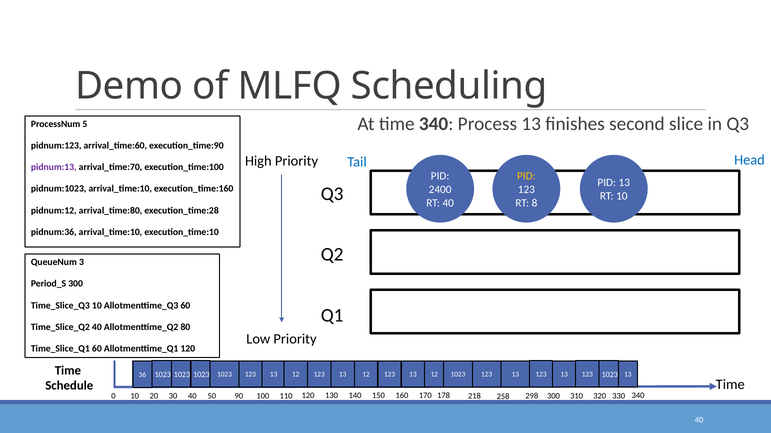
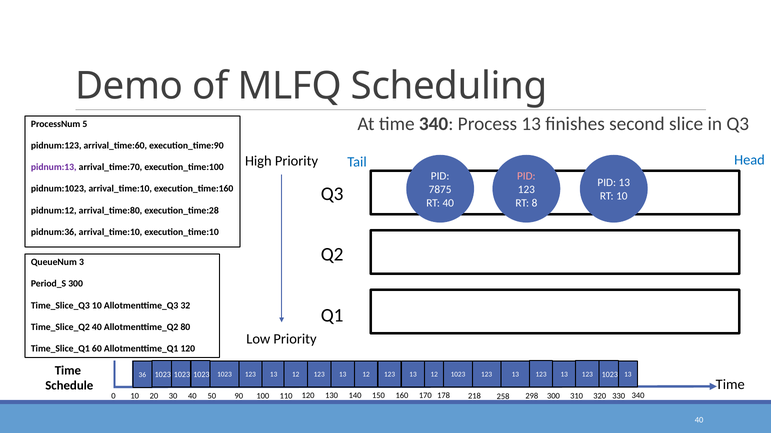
PID colour: yellow -> pink (526, 176)
2400: 2400 -> 7875 (440, 190)
Allotmenttime_Q3 60: 60 -> 32 (185, 306)
